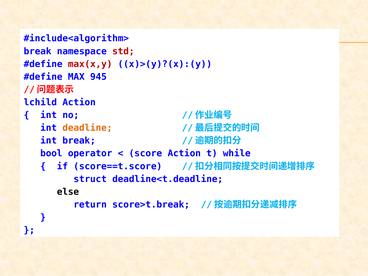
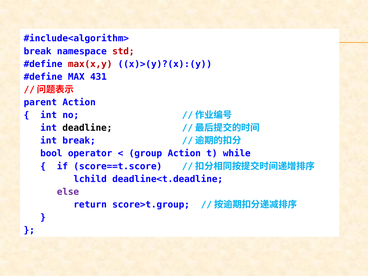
945: 945 -> 431 (98, 77)
lchild: lchild -> parent (40, 102)
deadline colour: orange -> black (87, 128)
score: score -> group (145, 153)
struct: struct -> lchild (90, 179)
else colour: black -> purple (68, 192)
score>t.break: score>t.break -> score>t.group (151, 205)
